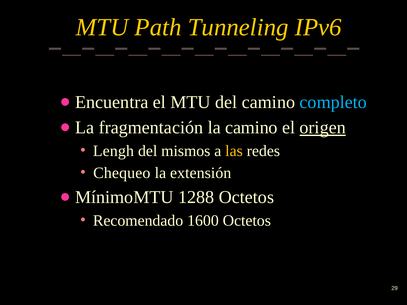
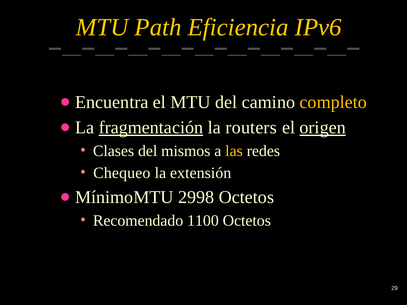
Tunneling: Tunneling -> Eficiencia (238, 27)
completo colour: light blue -> yellow (333, 102)
fragmentación underline: none -> present (151, 128)
la camino: camino -> routers (251, 128)
Lengh: Lengh -> Clases (114, 151)
1288: 1288 -> 2998 (196, 197)
1600: 1600 -> 1100 (203, 221)
